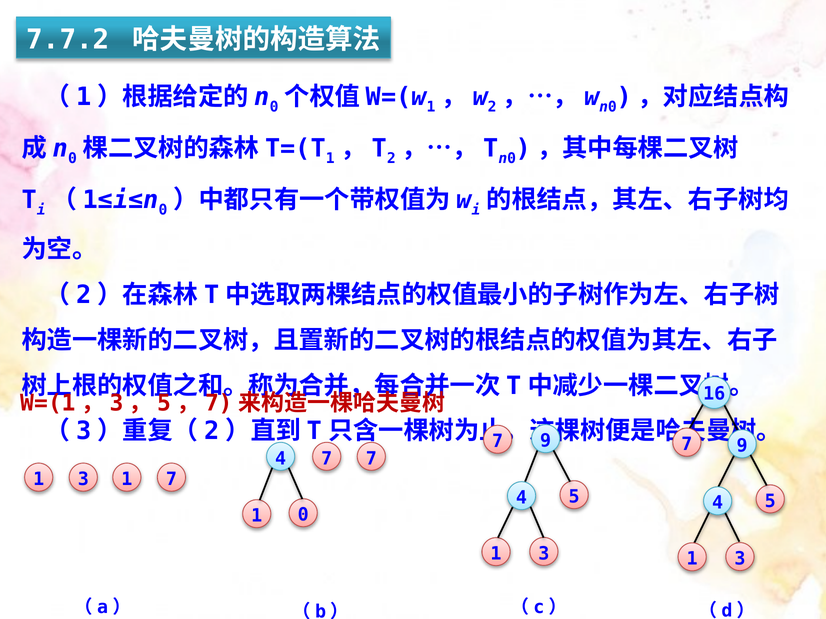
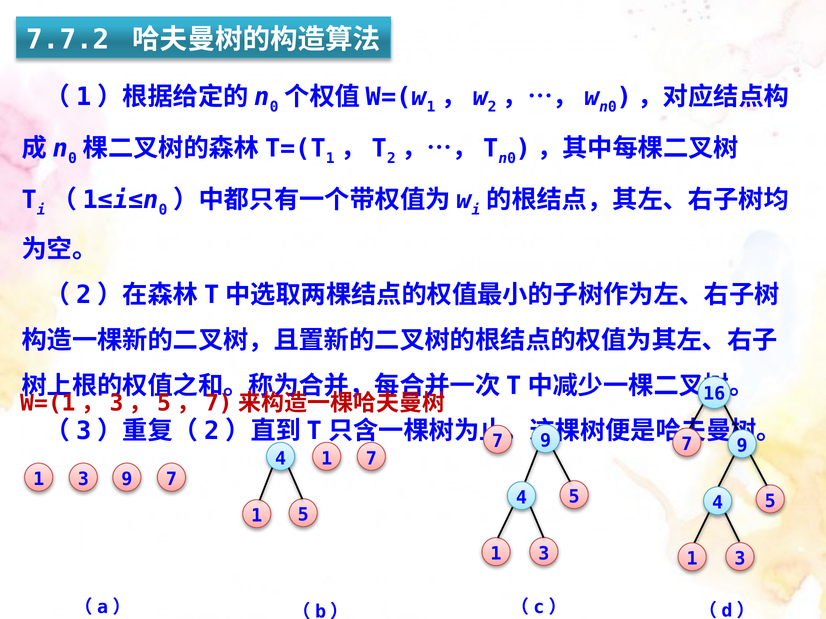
7: 7 -> 1 (327, 459)
3 1: 1 -> 9 (127, 480)
1 0: 0 -> 5 (303, 515)
